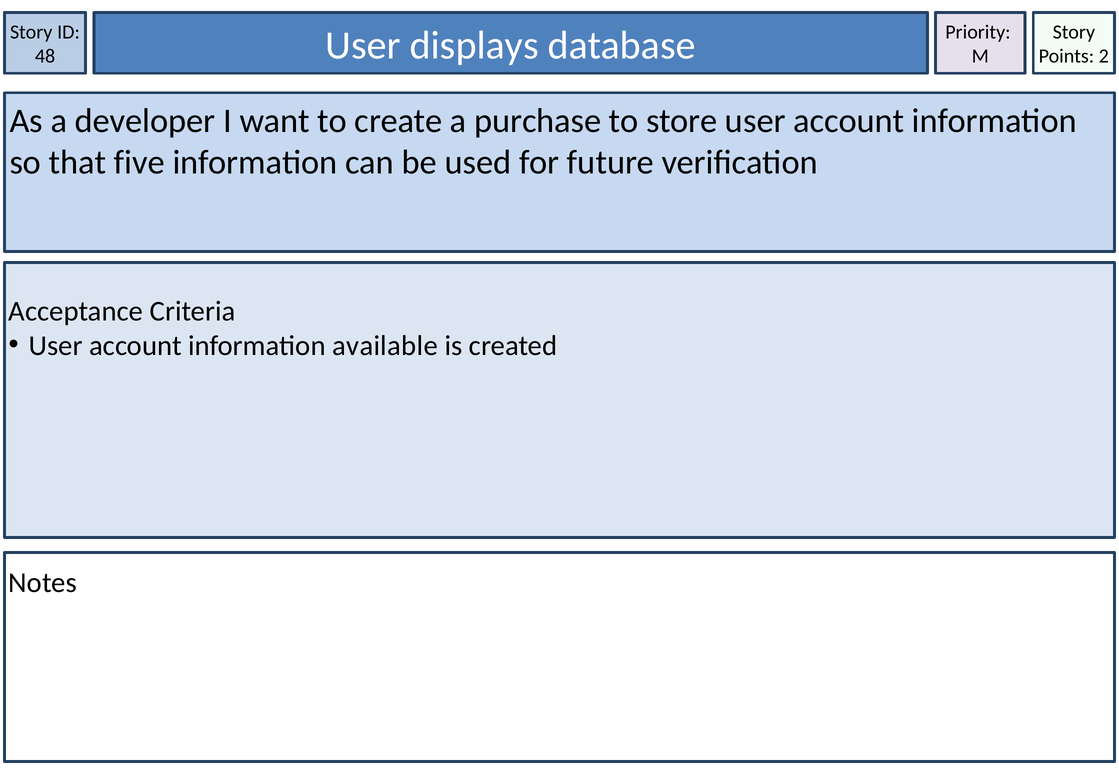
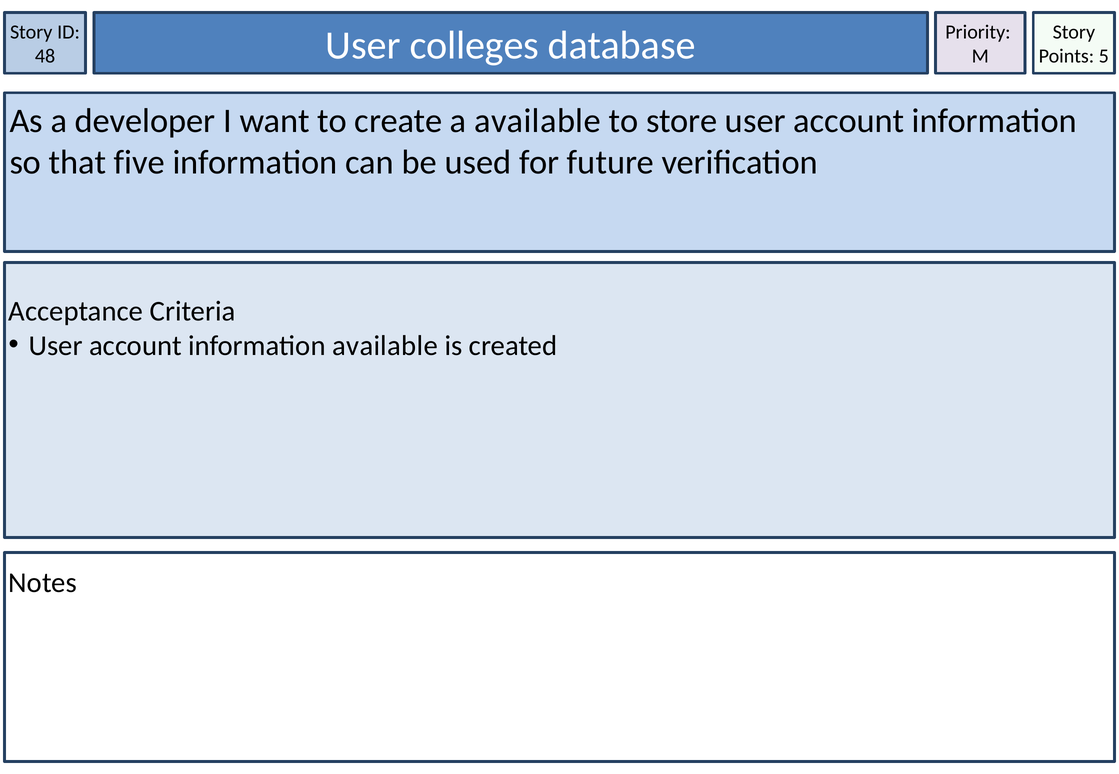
displays: displays -> colleges (474, 46)
2: 2 -> 5 (1104, 56)
a purchase: purchase -> available (538, 121)
